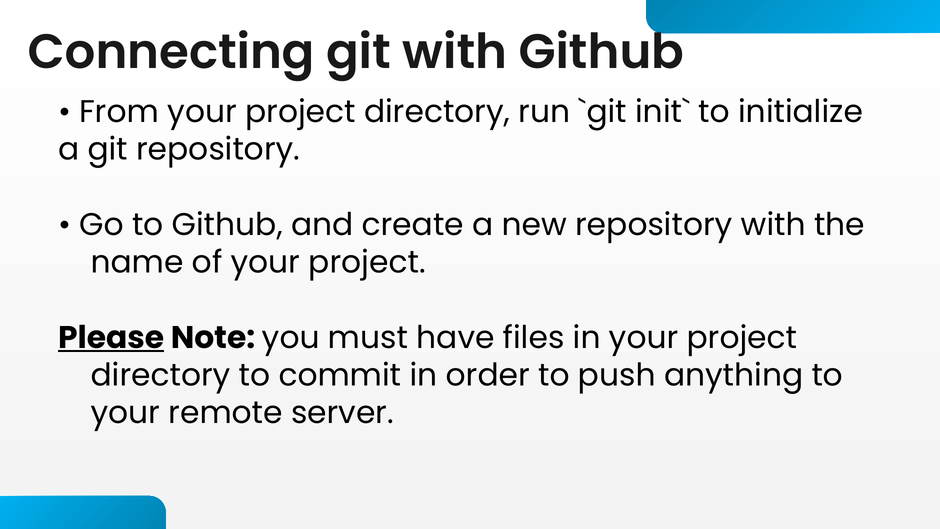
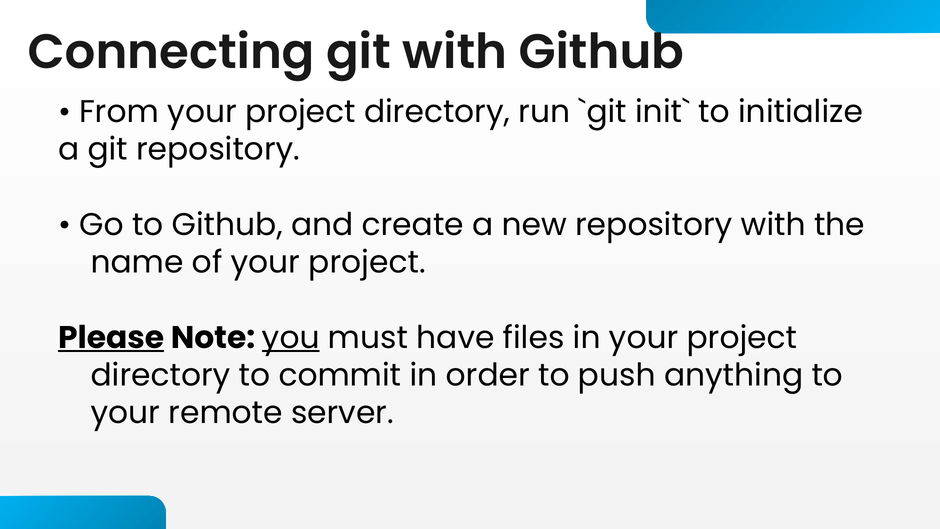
you underline: none -> present (291, 338)
